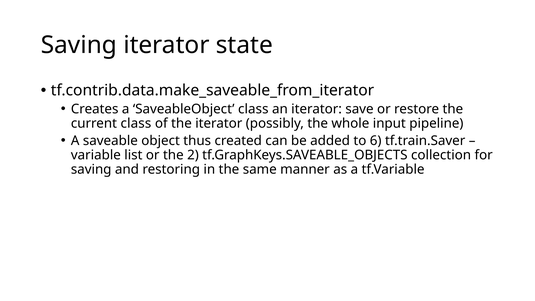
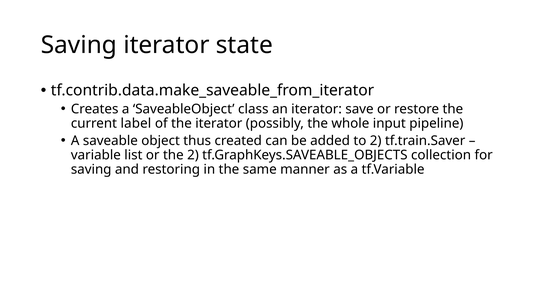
current class: class -> label (136, 123)
to 6: 6 -> 2 (376, 141)
